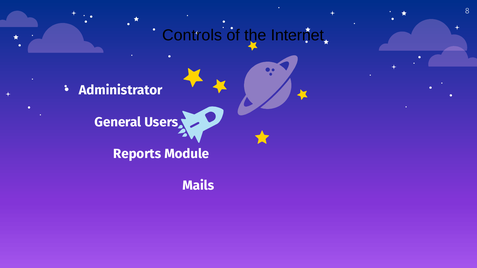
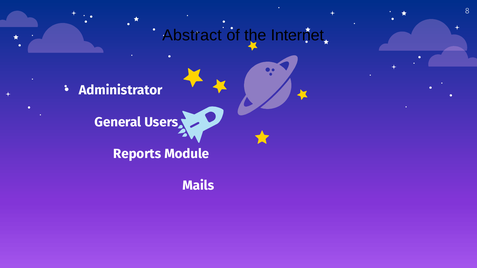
Controls: Controls -> Abstract (192, 35)
